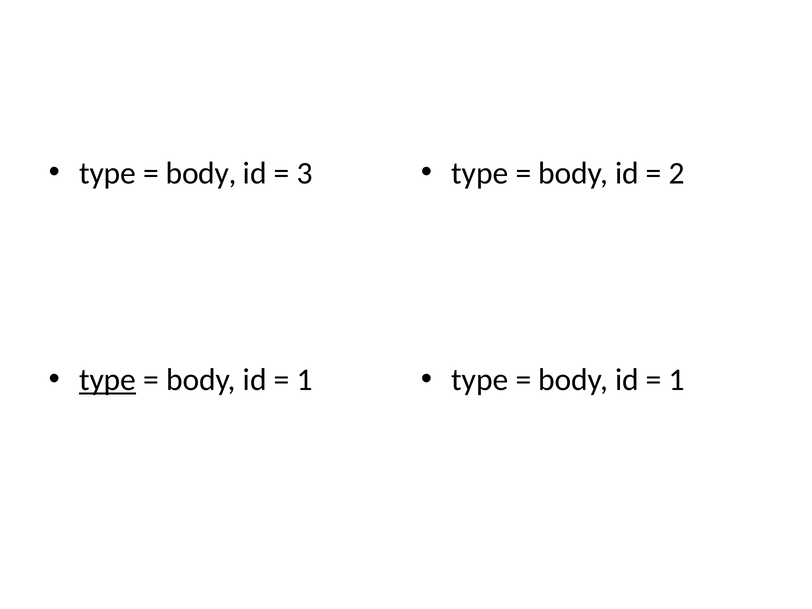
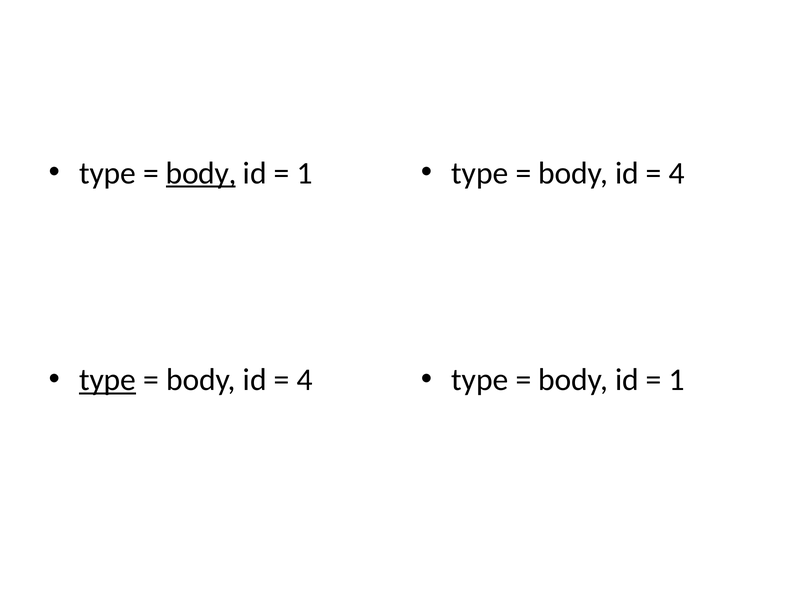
body underline: none -> present (201, 173)
3: 3 -> 1 (305, 173)
2: 2 -> 4 (677, 173)
1: 1 -> 4 (305, 380)
